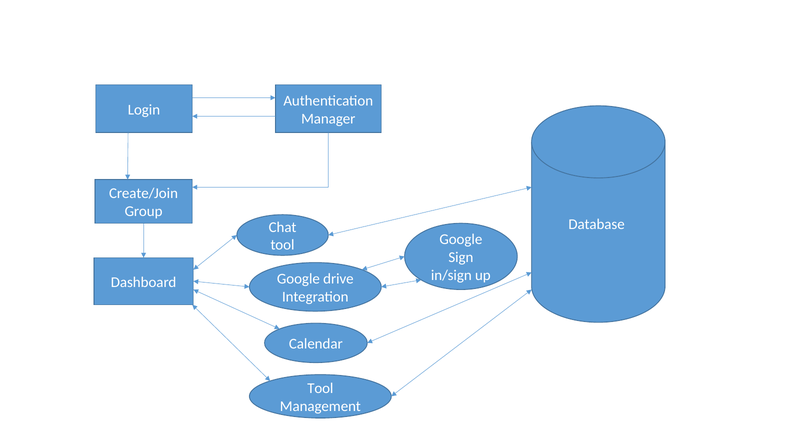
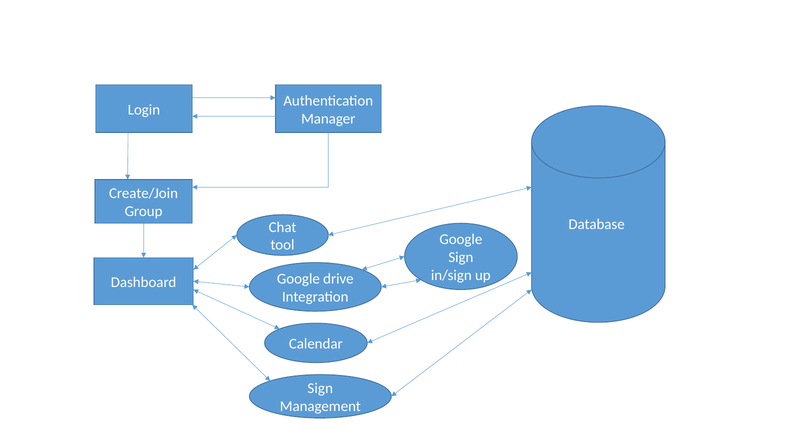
Tool: Tool -> Sign (320, 389)
